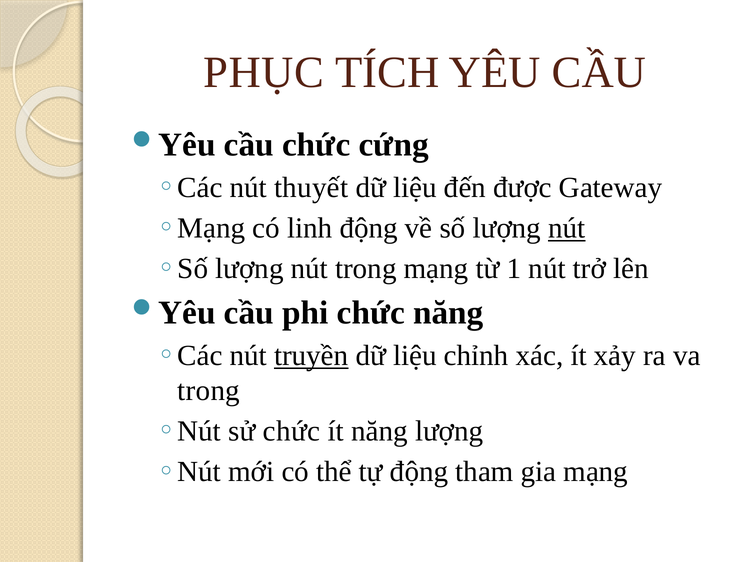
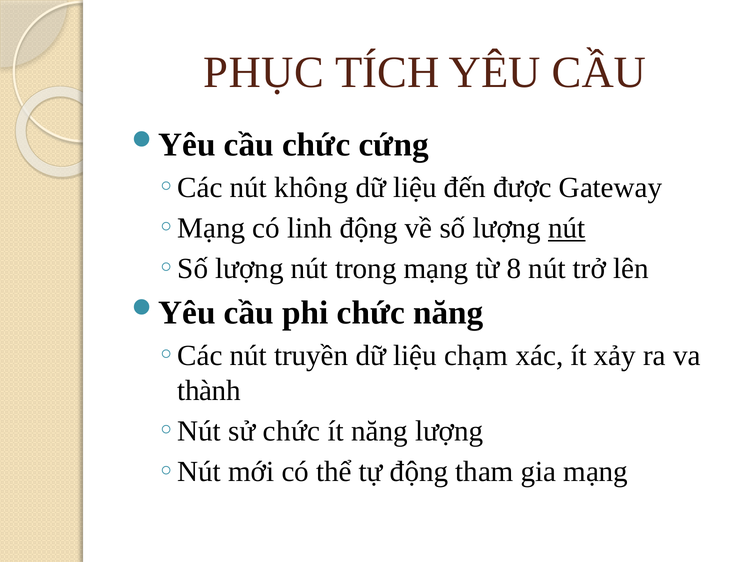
thuyết: thuyết -> không (311, 187)
1: 1 -> 8 (514, 269)
truyền underline: present -> none (311, 356)
chỉnh: chỉnh -> chạm (476, 356)
trong: trong -> thành (209, 390)
